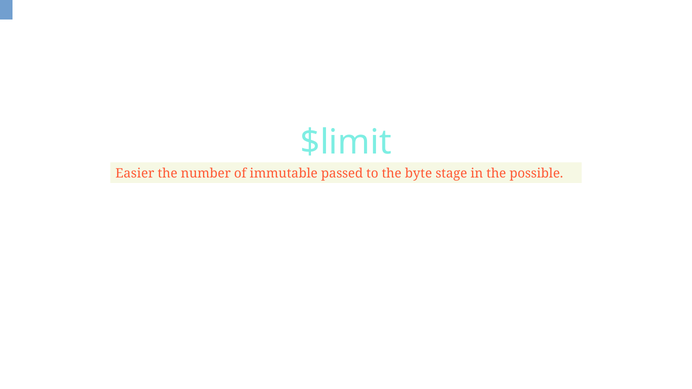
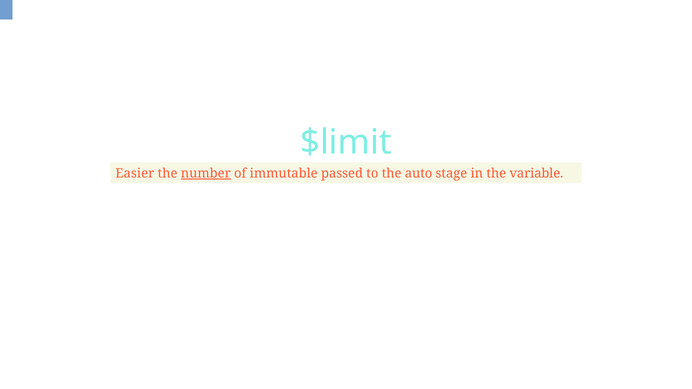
number underline: none -> present (206, 174)
byte: byte -> auto (419, 174)
possible: possible -> variable (536, 174)
